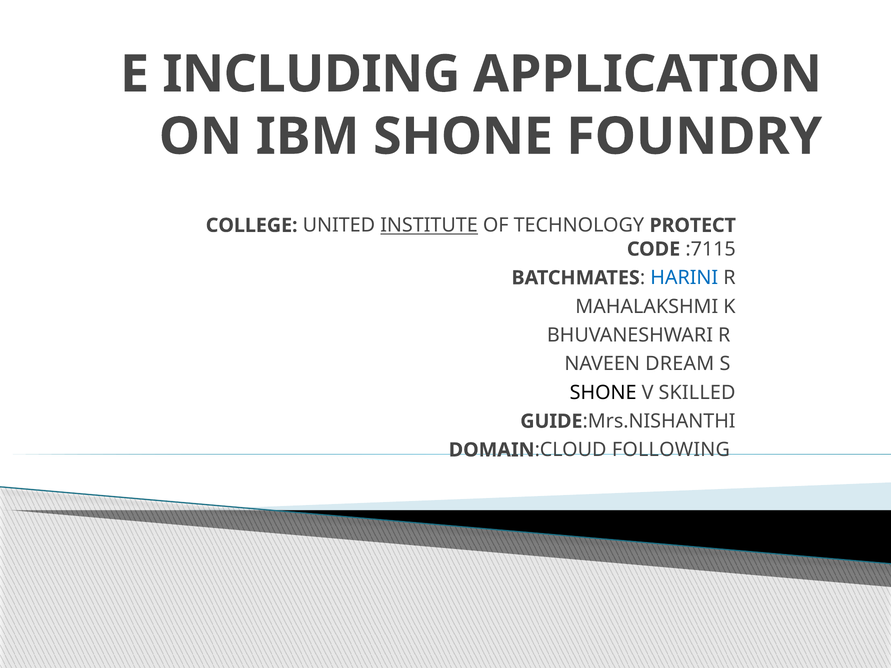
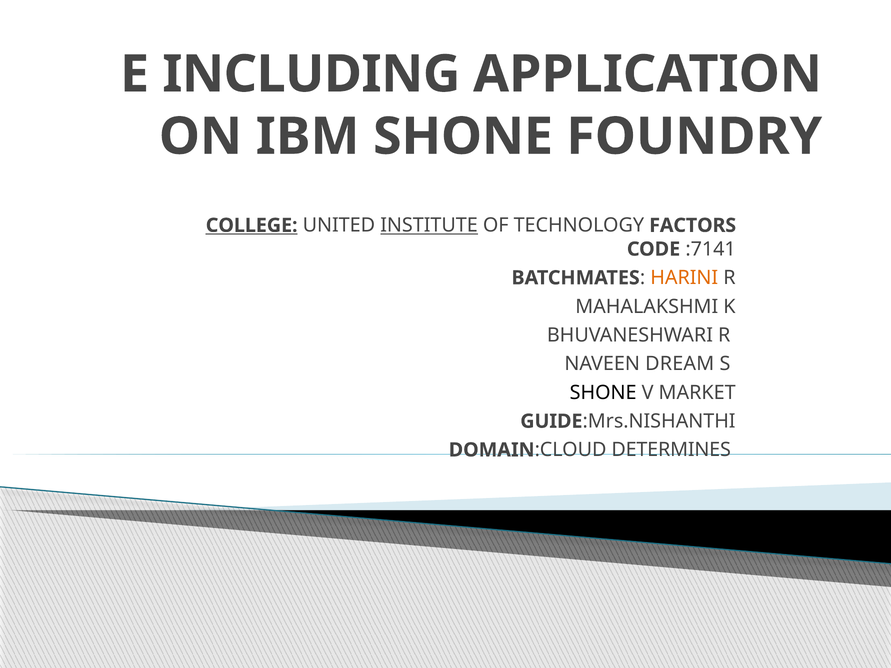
COLLEGE underline: none -> present (252, 225)
PROTECT: PROTECT -> FACTORS (693, 225)
:7115: :7115 -> :7141 (711, 249)
HARINI colour: blue -> orange (684, 278)
SKILLED: SKILLED -> MARKET (697, 393)
FOLLOWING: FOLLOWING -> DETERMINES (671, 450)
